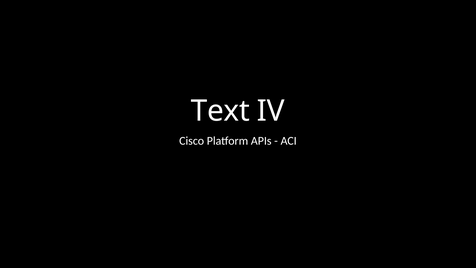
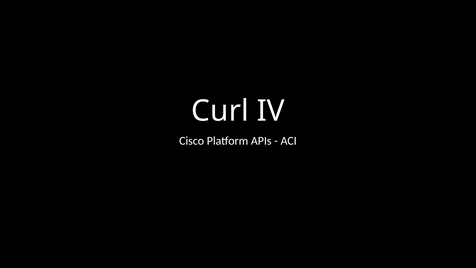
Text: Text -> Curl (220, 111)
